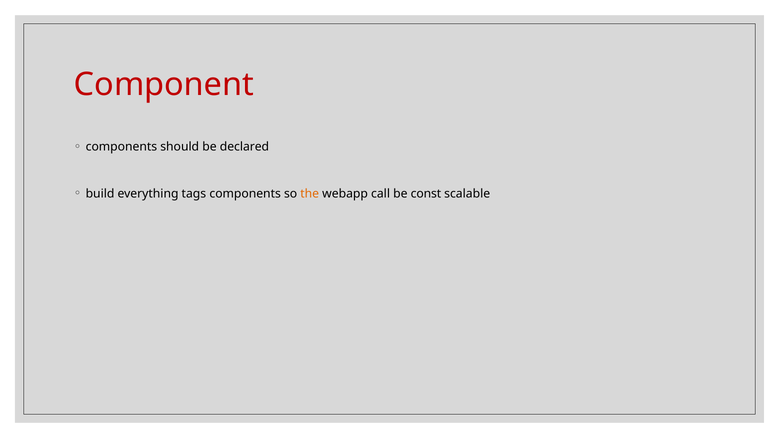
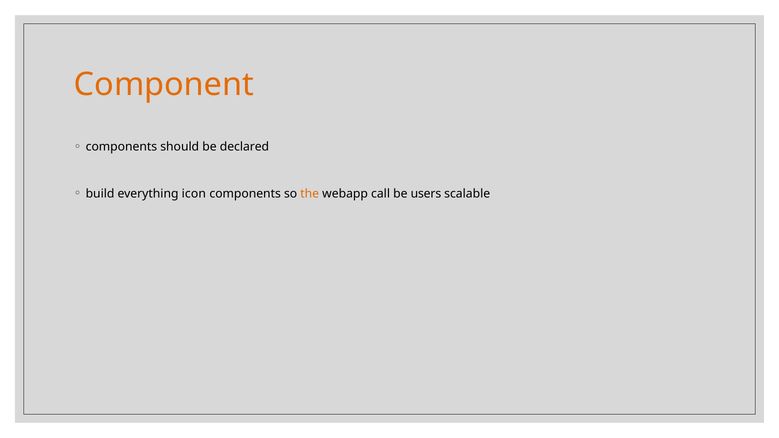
Component colour: red -> orange (164, 85)
tags: tags -> icon (194, 194)
const: const -> users (426, 194)
